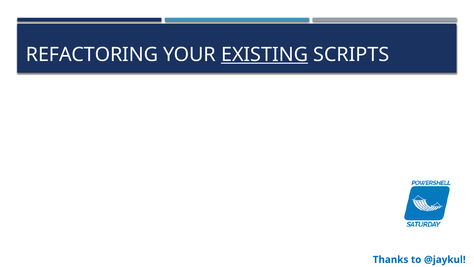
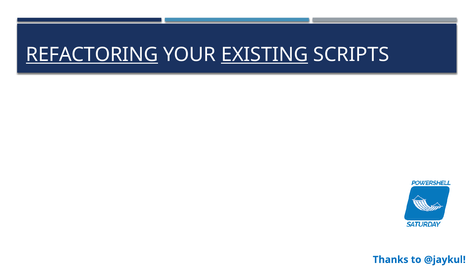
REFACTORING underline: none -> present (92, 55)
